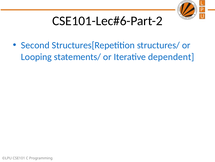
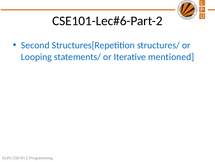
dependent: dependent -> mentioned (171, 57)
